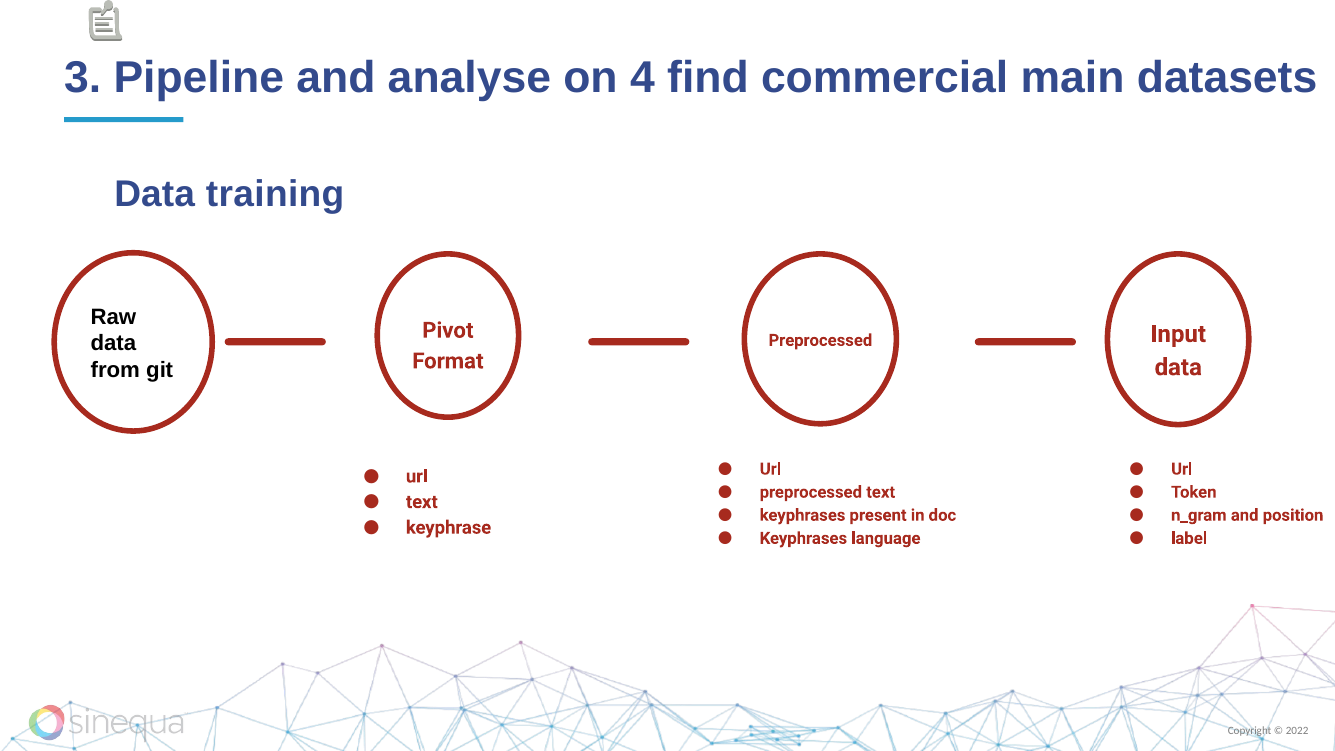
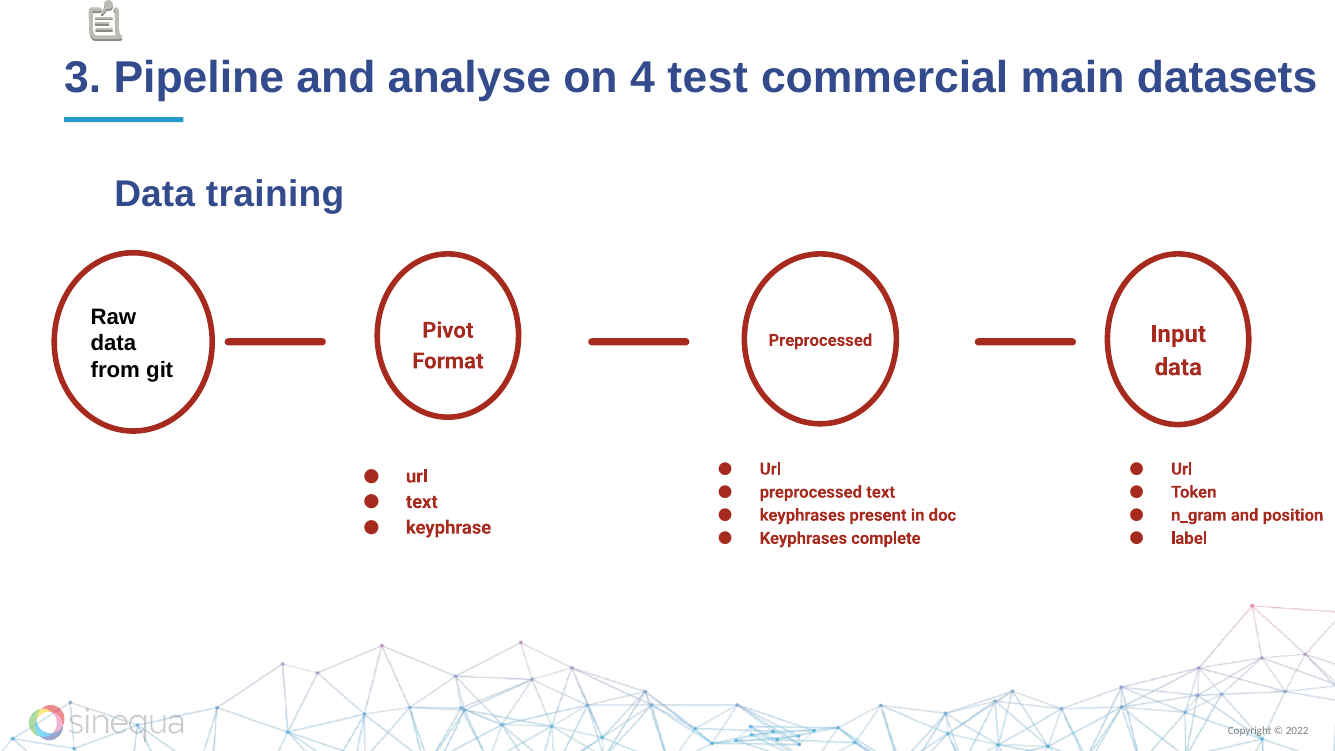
find: find -> test (708, 78)
language: language -> complete (886, 538)
